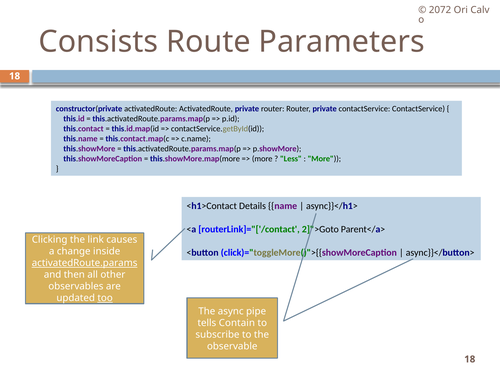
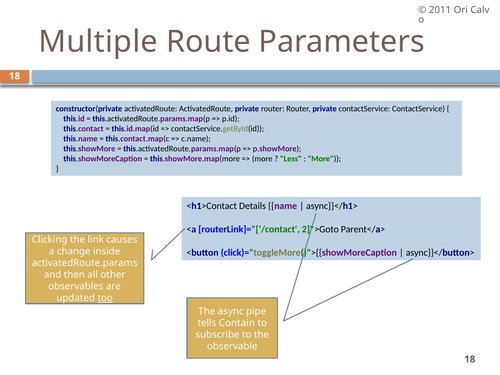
2072: 2072 -> 2011 (440, 10)
Consists: Consists -> Multiple (98, 42)
activatedRoute.params underline: present -> none (85, 263)
